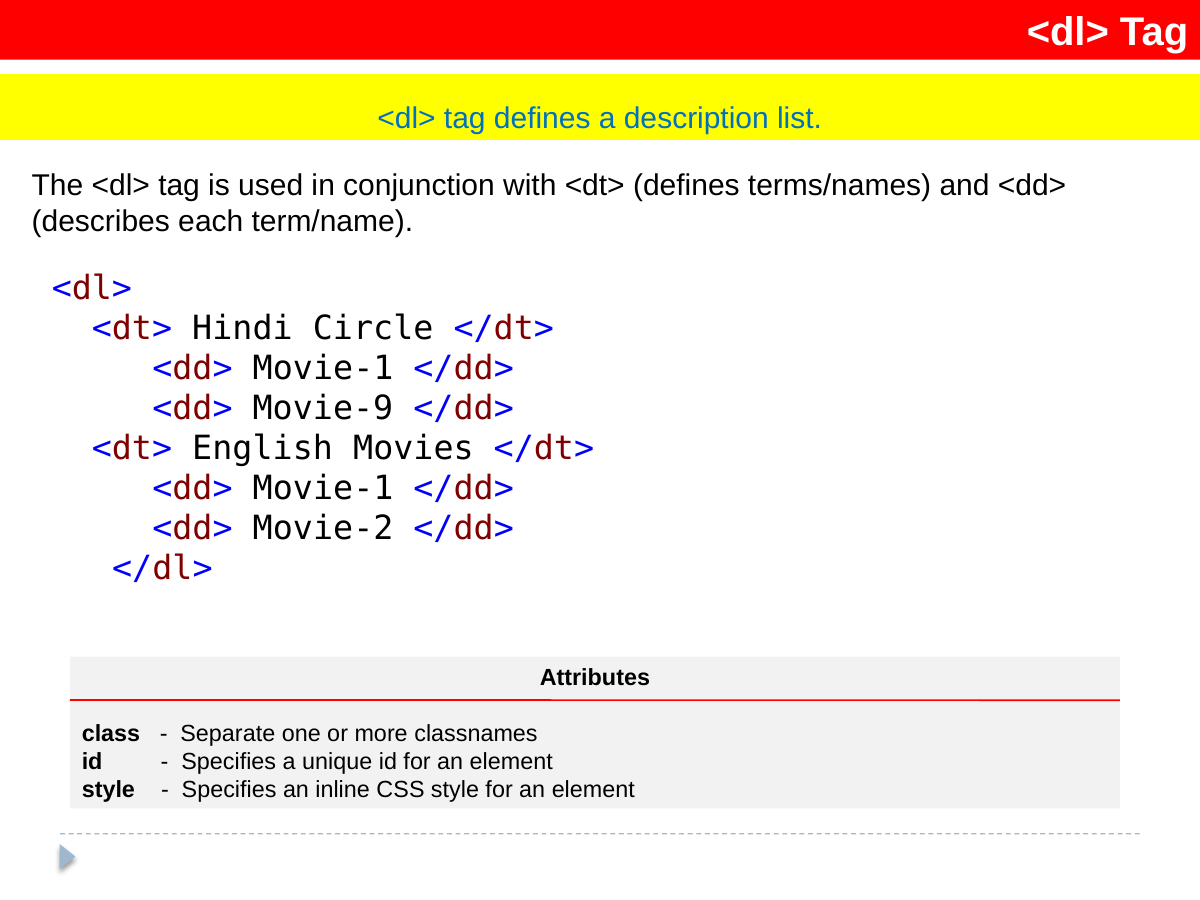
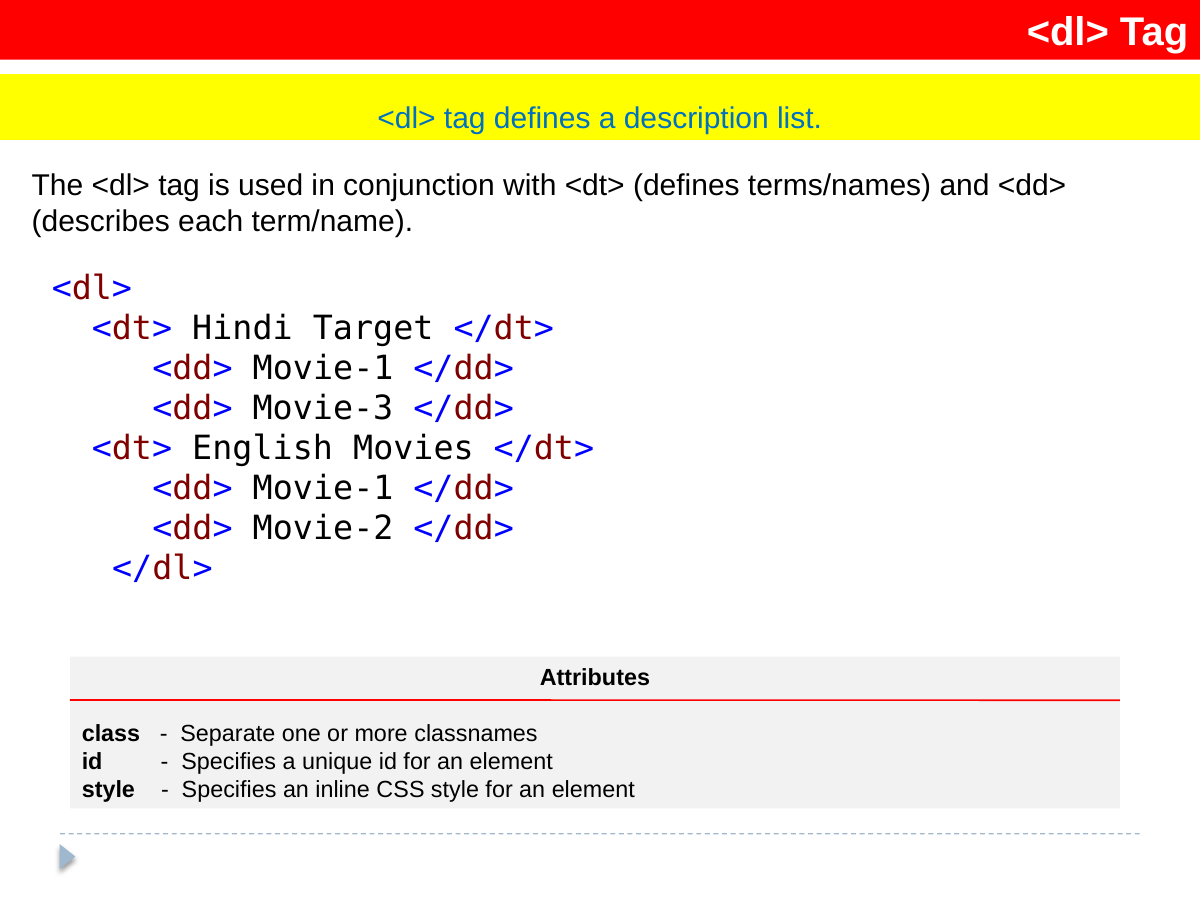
Circle: Circle -> Target (373, 328)
Movie-9: Movie-9 -> Movie-3 (323, 408)
